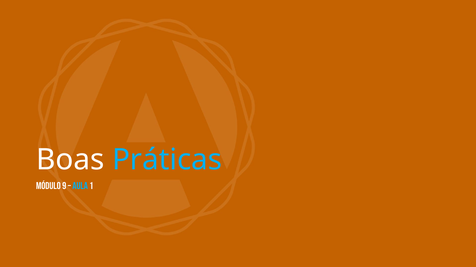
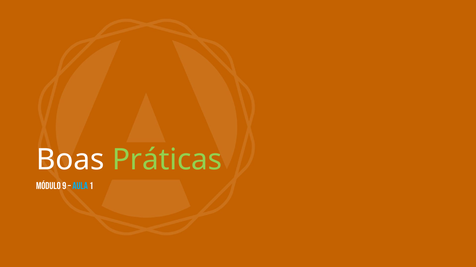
Práticas colour: light blue -> light green (167, 160)
